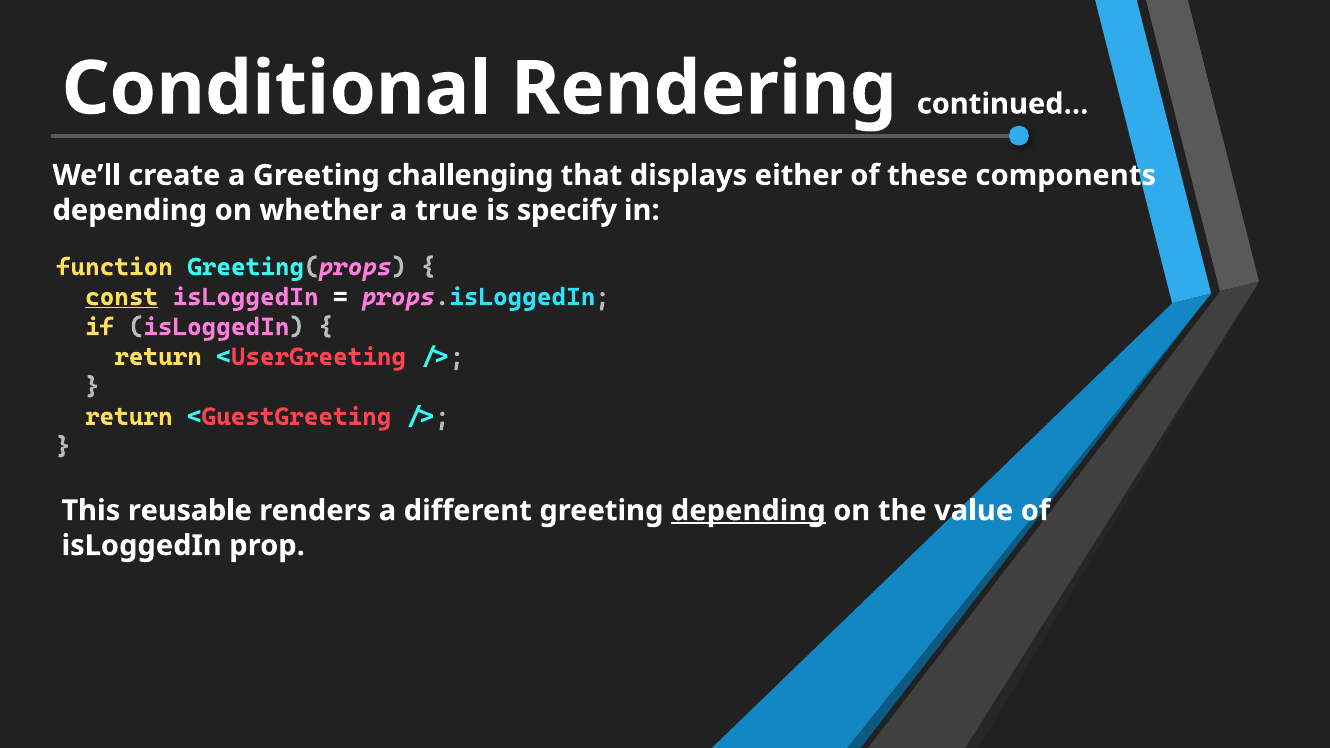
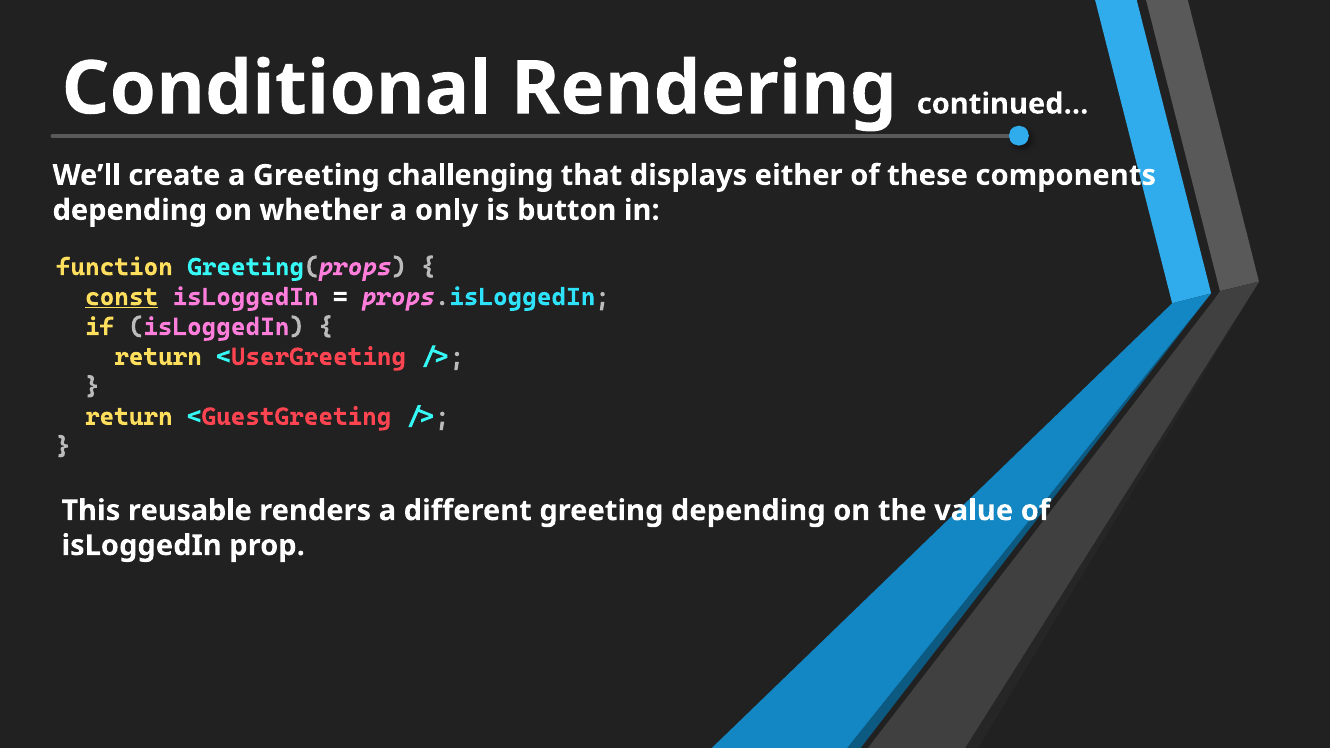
true: true -> only (447, 210)
specify: specify -> button (567, 210)
depending underline: present -> none (748, 511)
